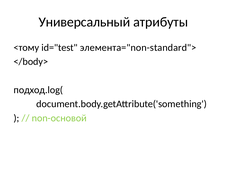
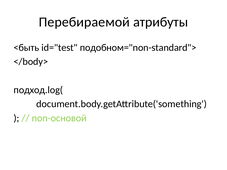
Универсальный: Универсальный -> Перебираемой (84, 22)
<тому: <тому -> <быть (26, 48)
элемента="non-standard">: элемента="non-standard"> -> подобном="non-standard"> (138, 48)
